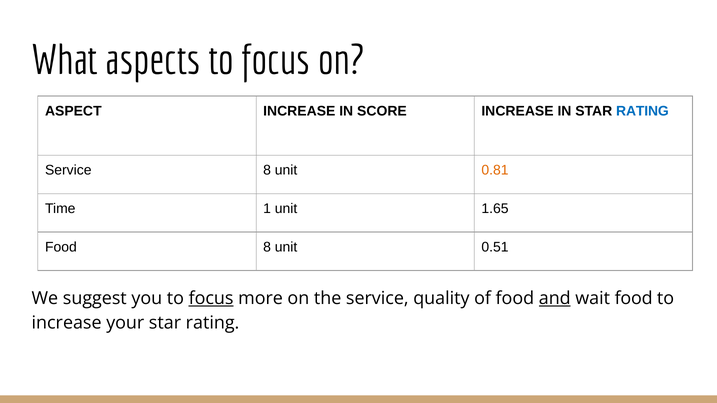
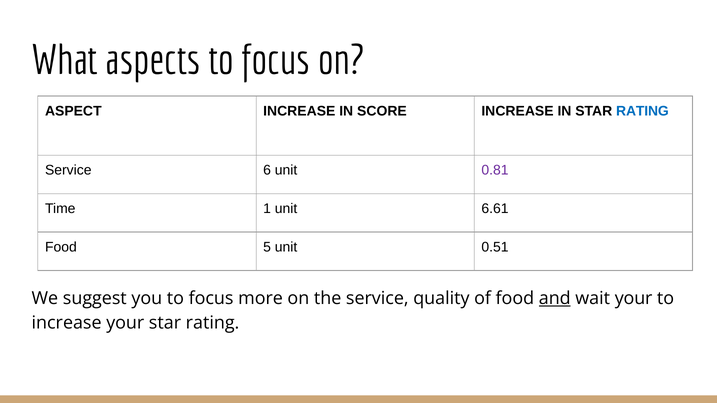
Service 8: 8 -> 6 (267, 170)
0.81 colour: orange -> purple (495, 170)
1.65: 1.65 -> 6.61 (495, 209)
Food 8: 8 -> 5 (267, 247)
focus underline: present -> none (211, 299)
wait food: food -> your (634, 299)
